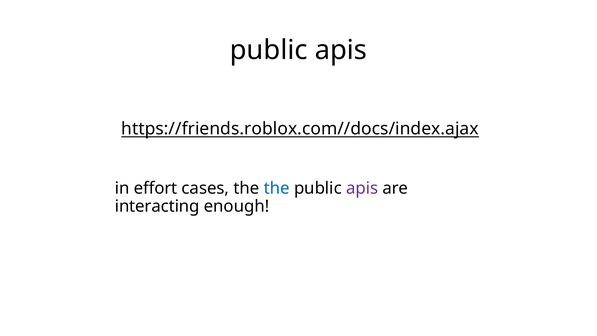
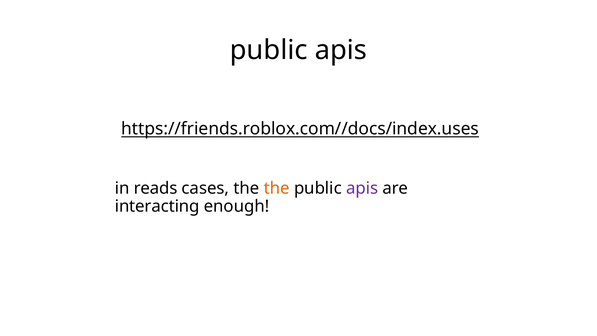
https://friends.roblox.com//docs/index.ajax: https://friends.roblox.com//docs/index.ajax -> https://friends.roblox.com//docs/index.uses (300, 129)
effort: effort -> reads (156, 188)
the colour: blue -> orange (277, 188)
